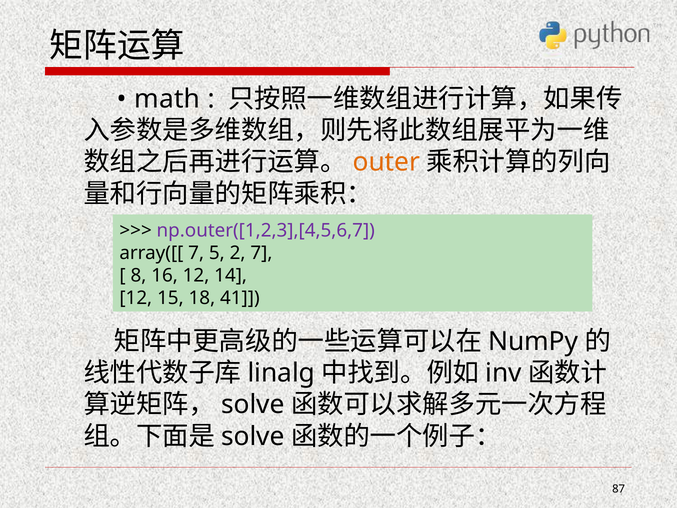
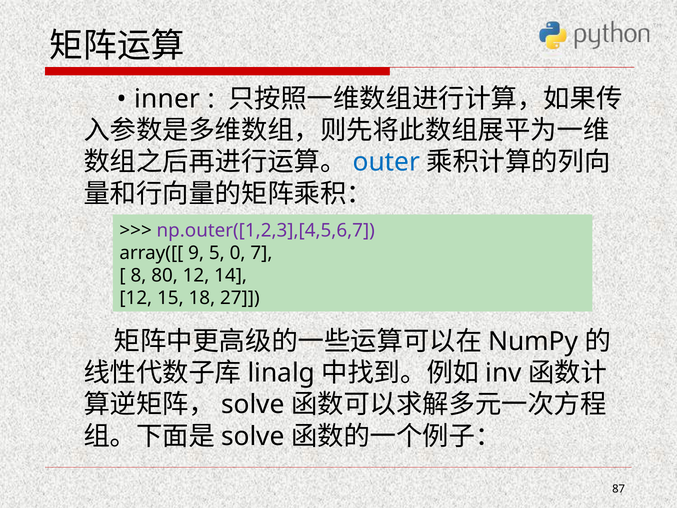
math: math -> inner (167, 99)
outer colour: orange -> blue (386, 162)
array([[ 7: 7 -> 9 (196, 253)
2: 2 -> 0 (238, 253)
16: 16 -> 80 (165, 275)
41: 41 -> 27 (240, 298)
